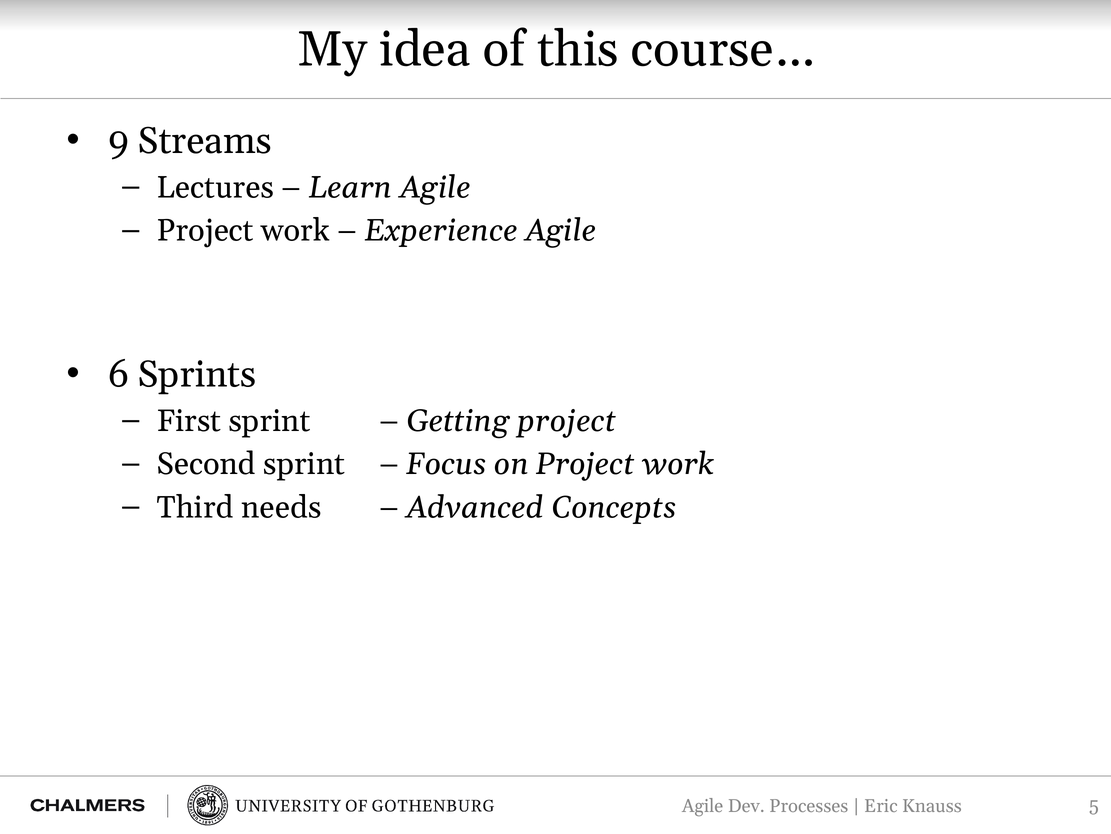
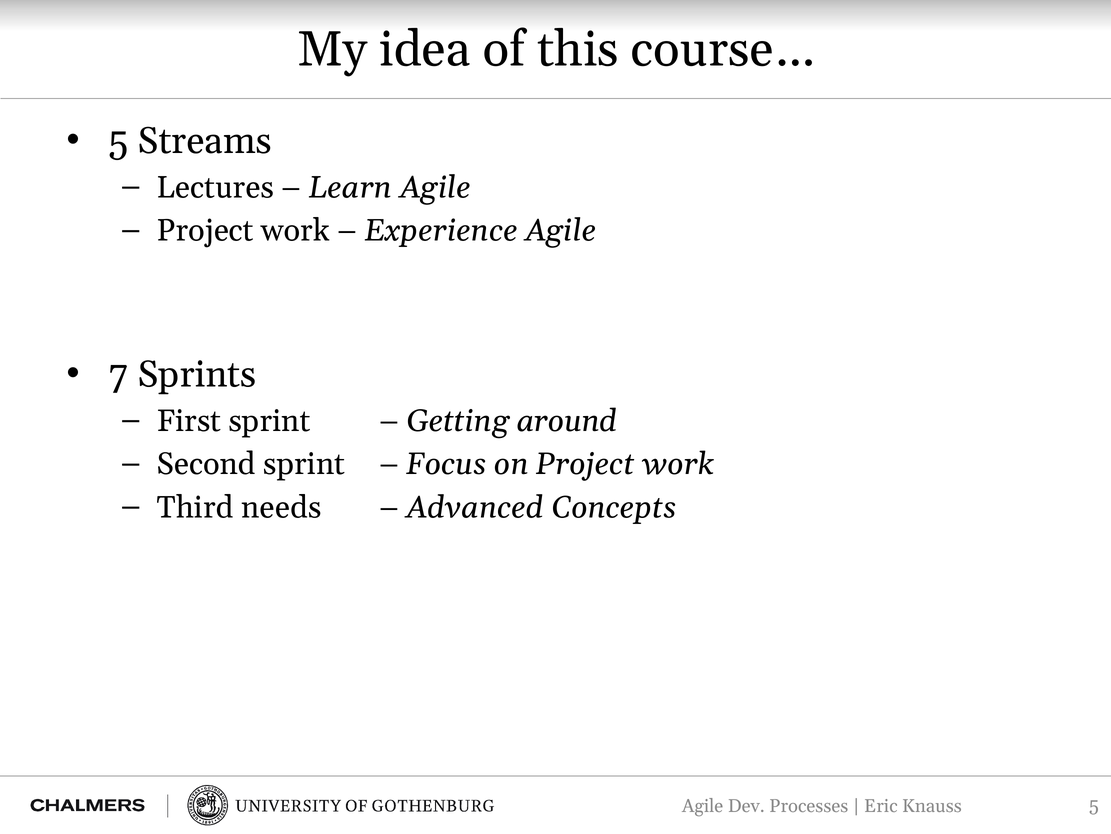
9: 9 -> 5 (118, 141)
6: 6 -> 7 (118, 374)
Getting project: project -> around (567, 421)
